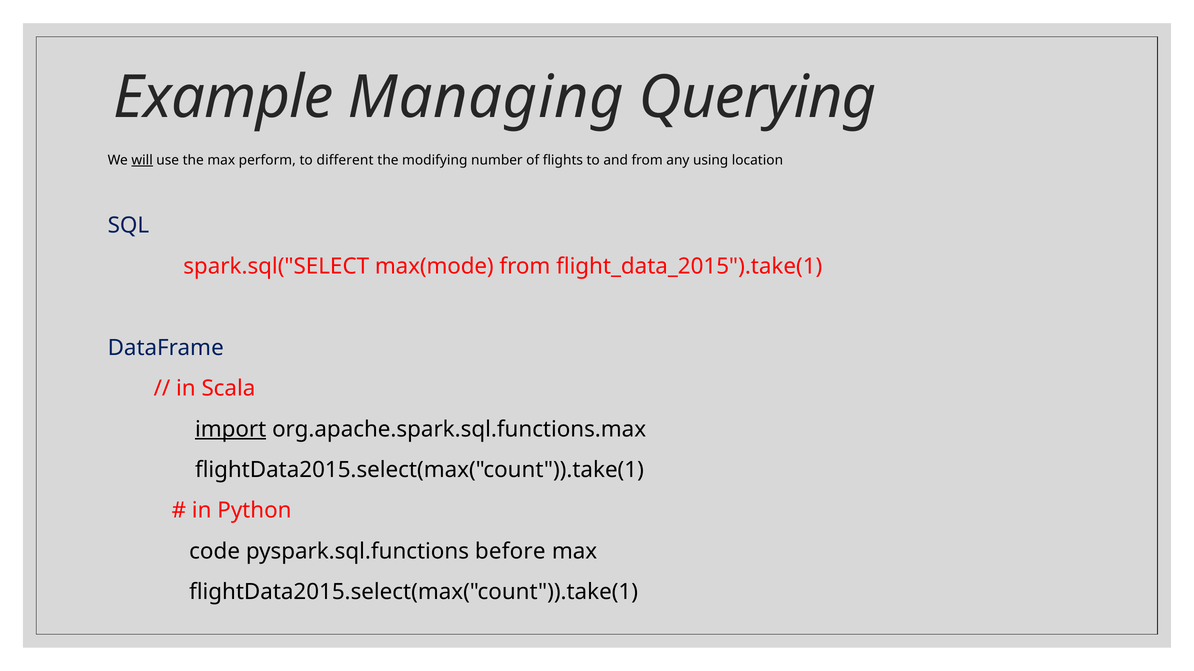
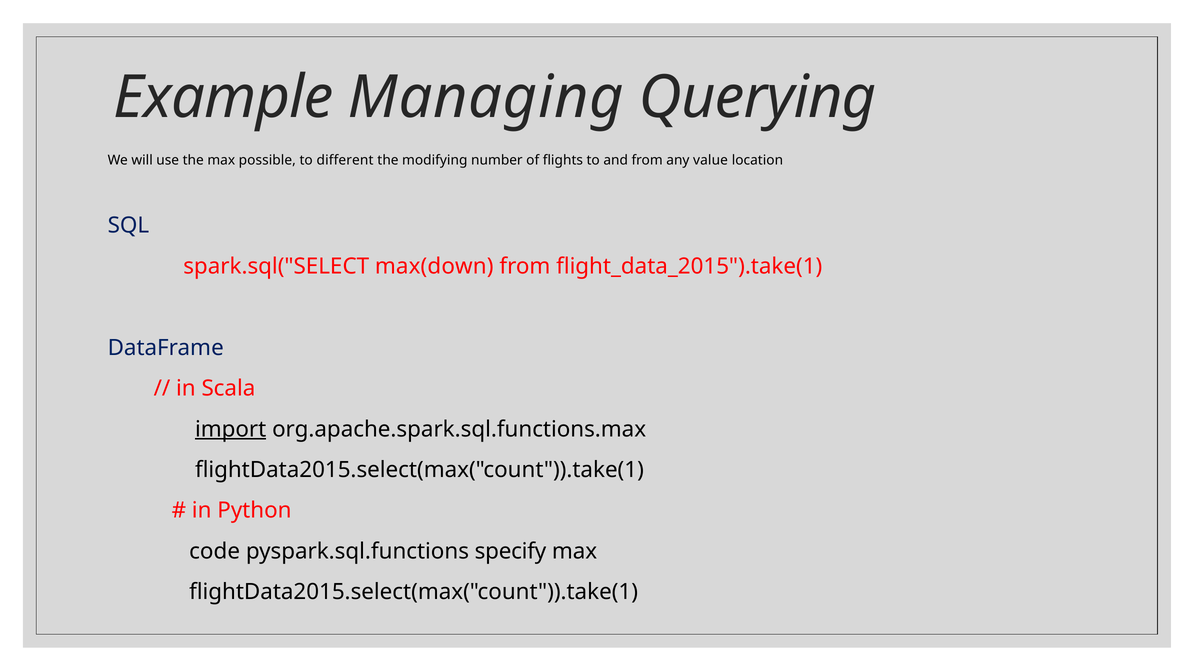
will underline: present -> none (142, 160)
perform: perform -> possible (267, 160)
using: using -> value (711, 160)
max(mode: max(mode -> max(down (434, 267)
before: before -> specify (510, 552)
